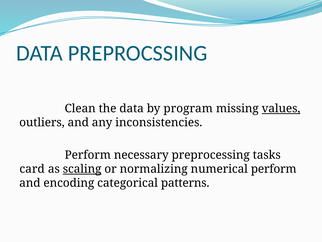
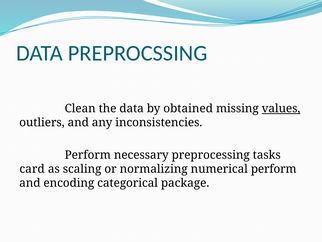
program: program -> obtained (188, 108)
scaling underline: present -> none (82, 169)
patterns: patterns -> package (185, 183)
